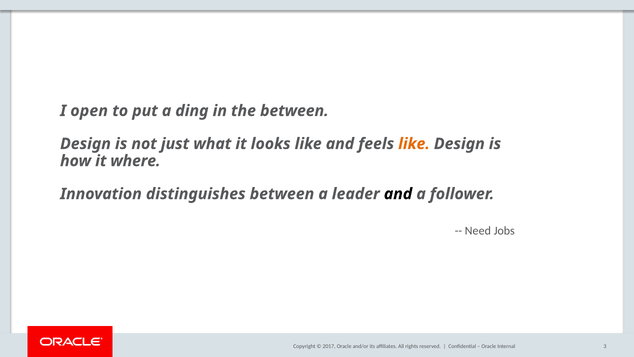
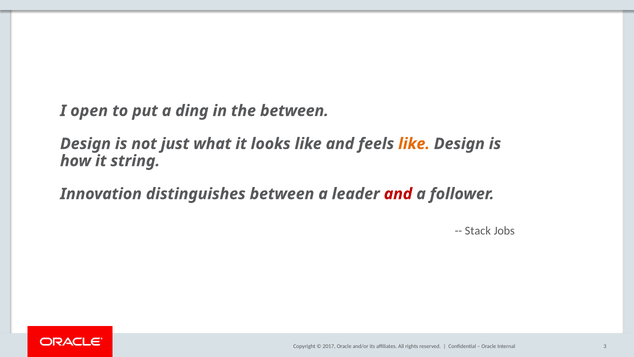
where: where -> string (135, 161)
and colour: black -> red (398, 194)
Need: Need -> Stack (478, 230)
